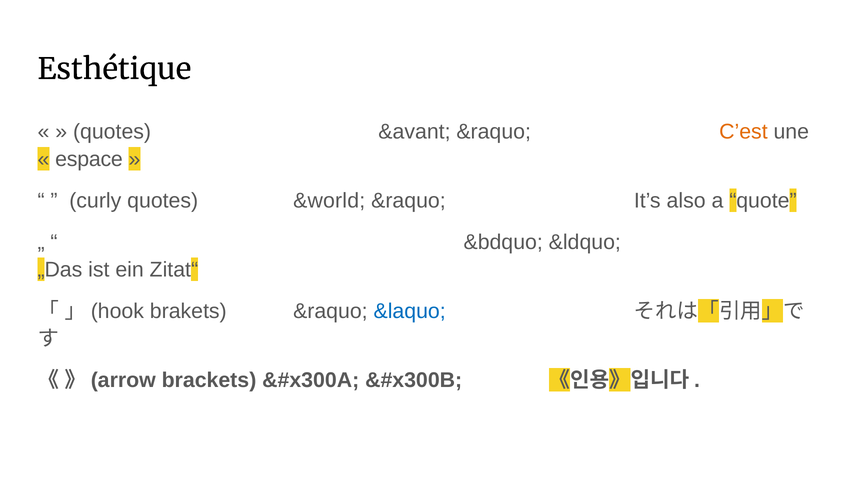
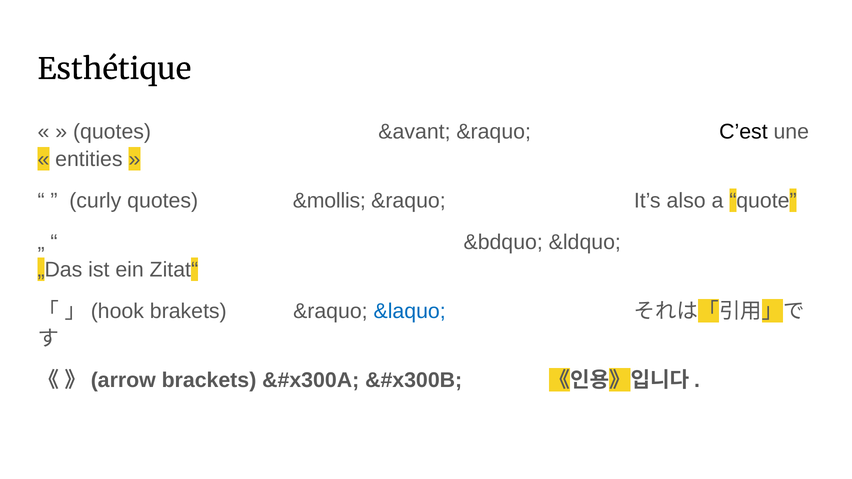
C’est colour: orange -> black (743, 132)
espace: espace -> entities (89, 159)
&world: &world -> &mollis (329, 201)
